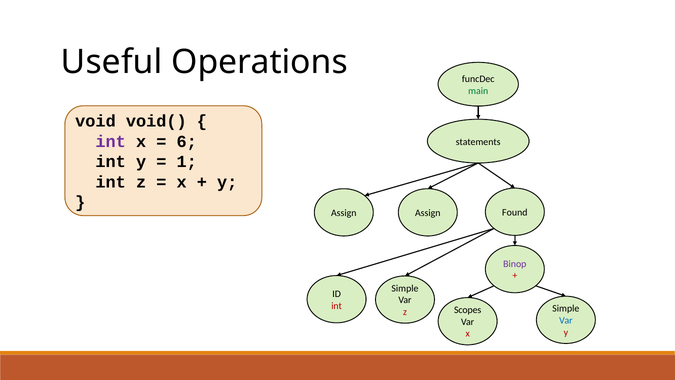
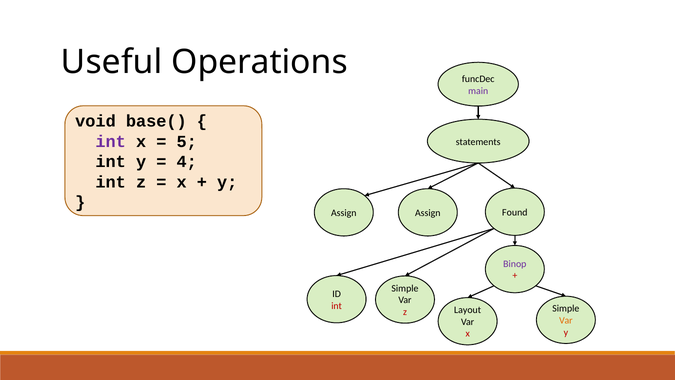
main colour: green -> purple (478, 91)
void(: void( -> base( (156, 121)
6: 6 -> 5 (187, 141)
1: 1 -> 4 (187, 162)
Scopes: Scopes -> Layout (468, 310)
Var colour: blue -> orange (566, 320)
